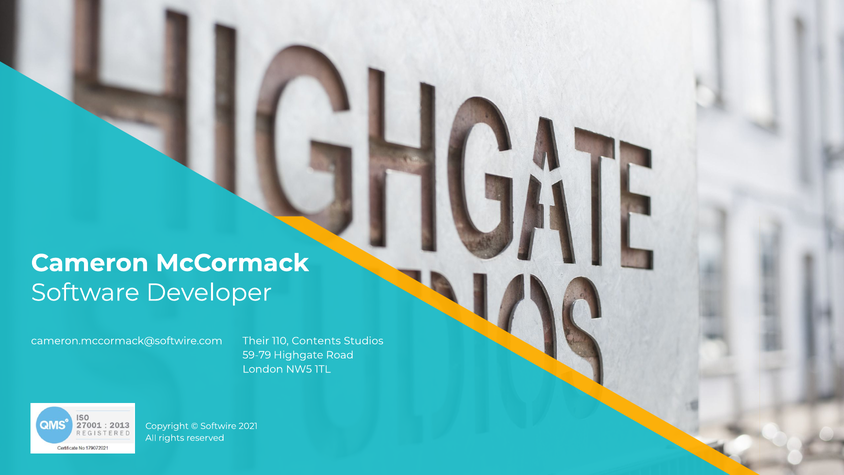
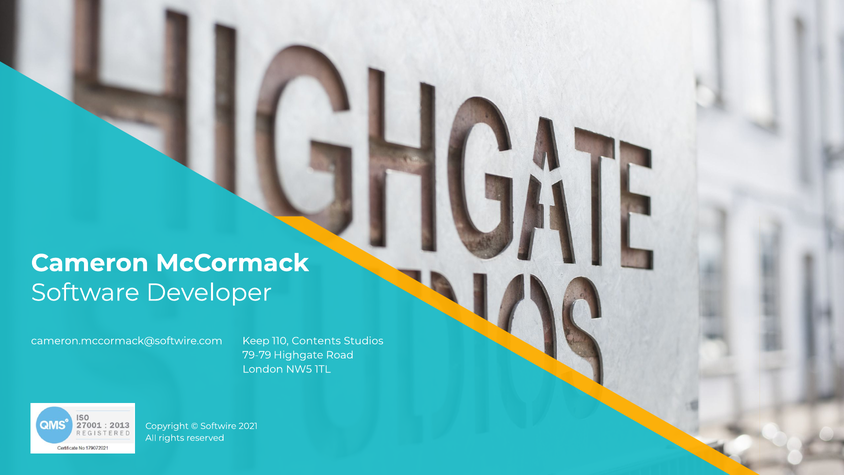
Their: Their -> Keep (256, 341)
59-79: 59-79 -> 79-79 (257, 355)
